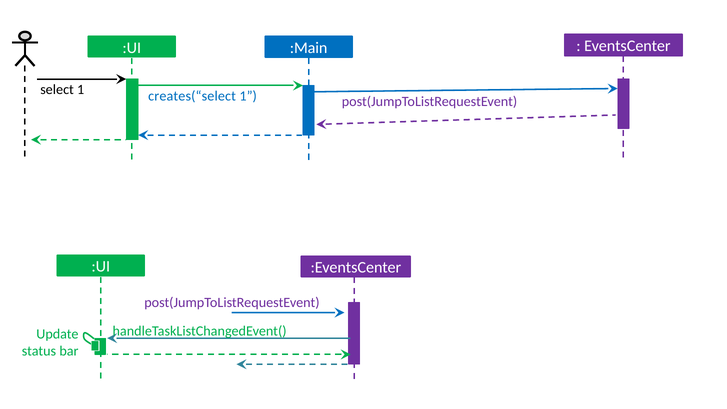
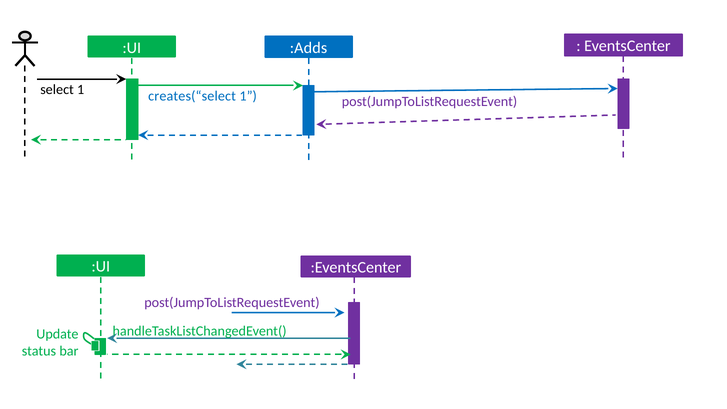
:Main: :Main -> :Adds (309, 48)
